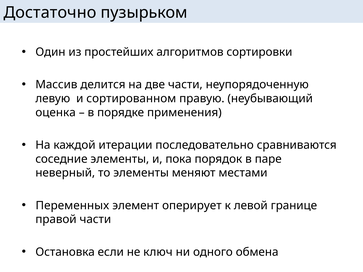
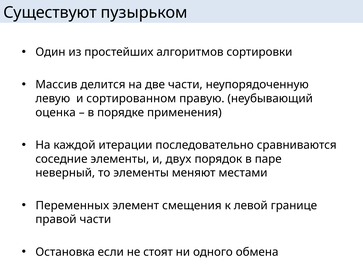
Достаточно: Достаточно -> Существуют (50, 13)
пока: пока -> двух (178, 159)
оперирует: оперирует -> смещения (192, 206)
ключ: ключ -> стоят (158, 252)
